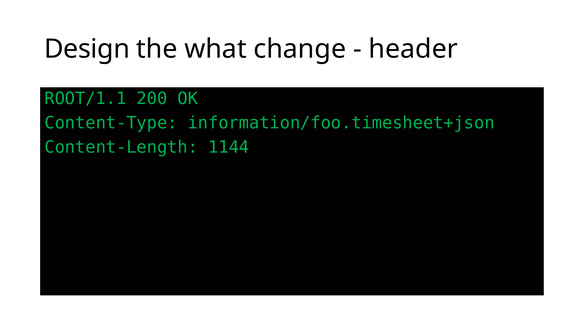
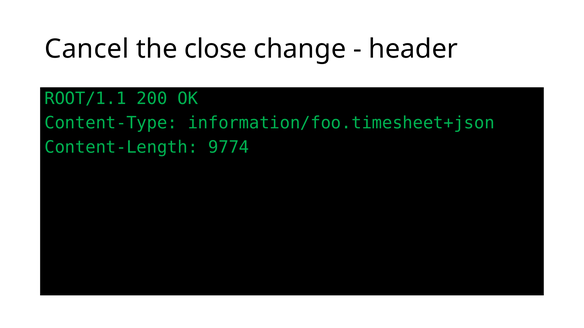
Design: Design -> Cancel (87, 49)
what: what -> close (216, 49)
1144: 1144 -> 9774 (229, 148)
